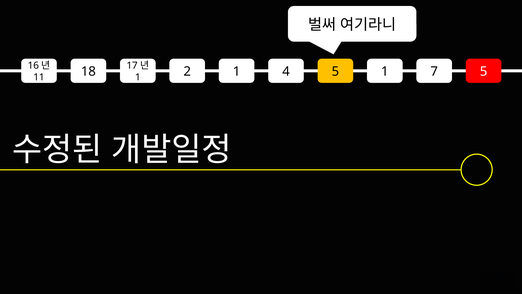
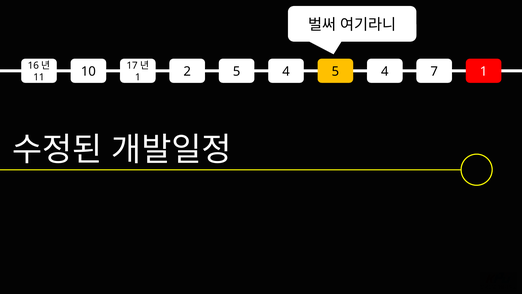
18: 18 -> 10 (88, 72)
2 1: 1 -> 5 (237, 72)
4 5 1: 1 -> 4 (385, 72)
7 5: 5 -> 1 (484, 72)
